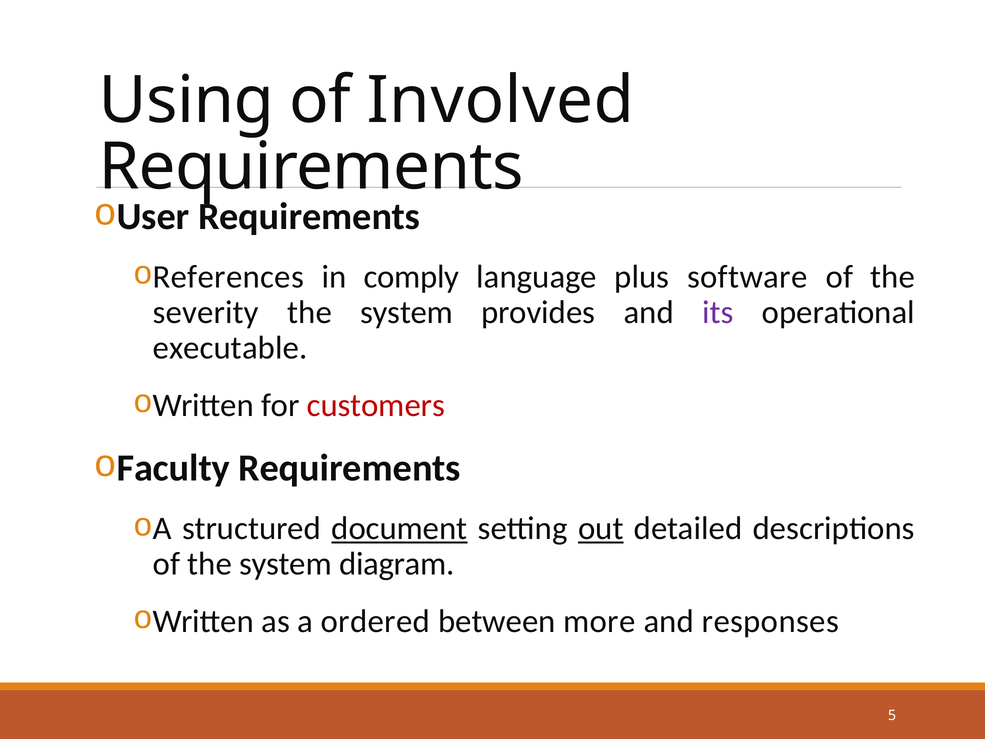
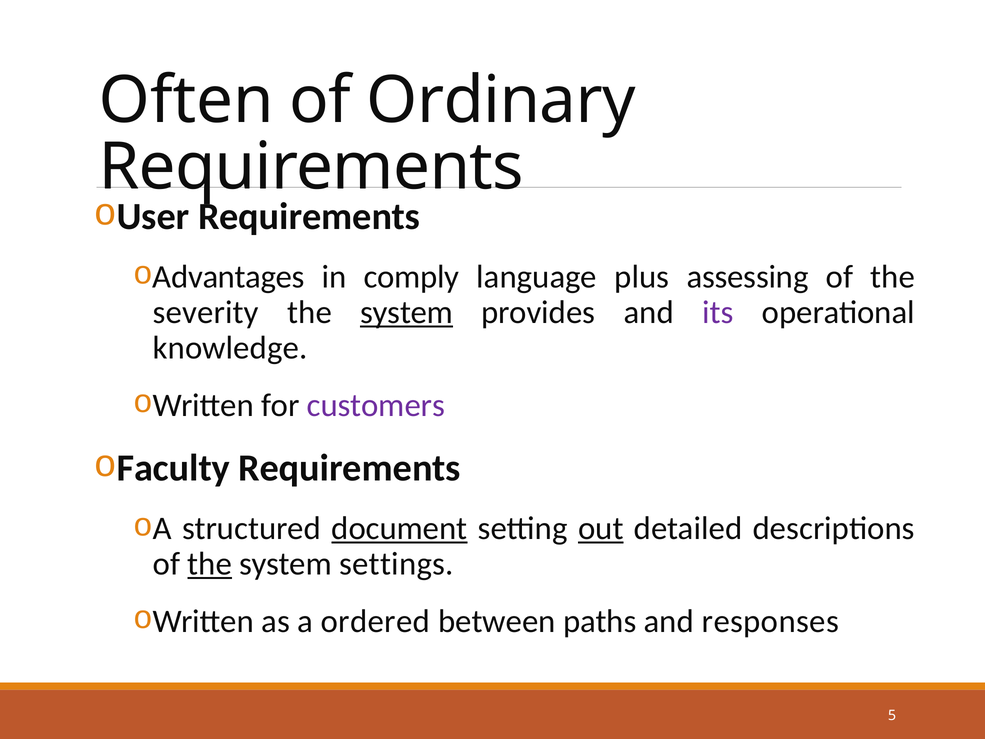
Using: Using -> Often (186, 100)
Involved: Involved -> Ordinary (501, 100)
References: References -> Advantages (229, 277)
software: software -> assessing (748, 277)
system underline: none -> present (407, 312)
executable: executable -> knowledge (230, 348)
customers colour: red -> purple (376, 405)
the underline: none -> present (210, 564)
diagram: diagram -> settings (396, 564)
more: more -> paths (600, 621)
